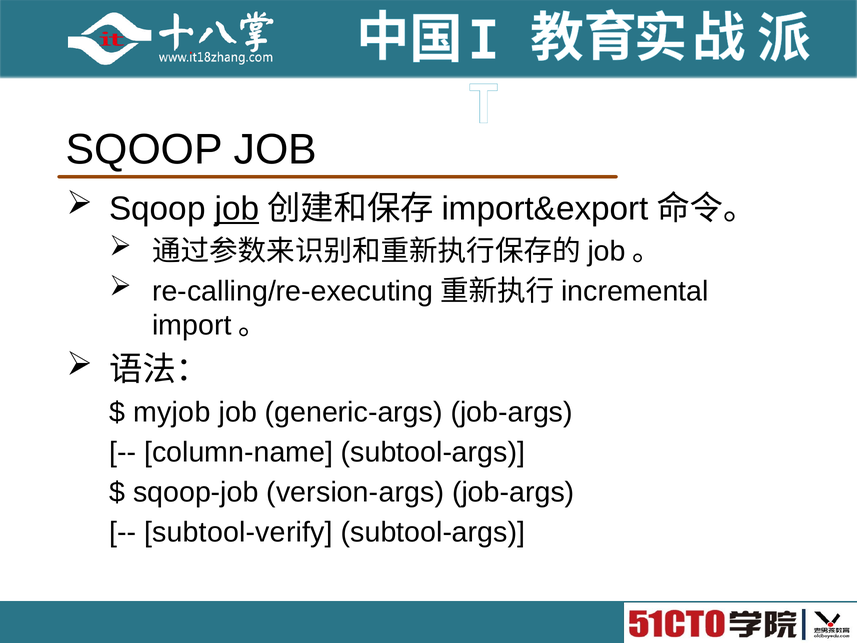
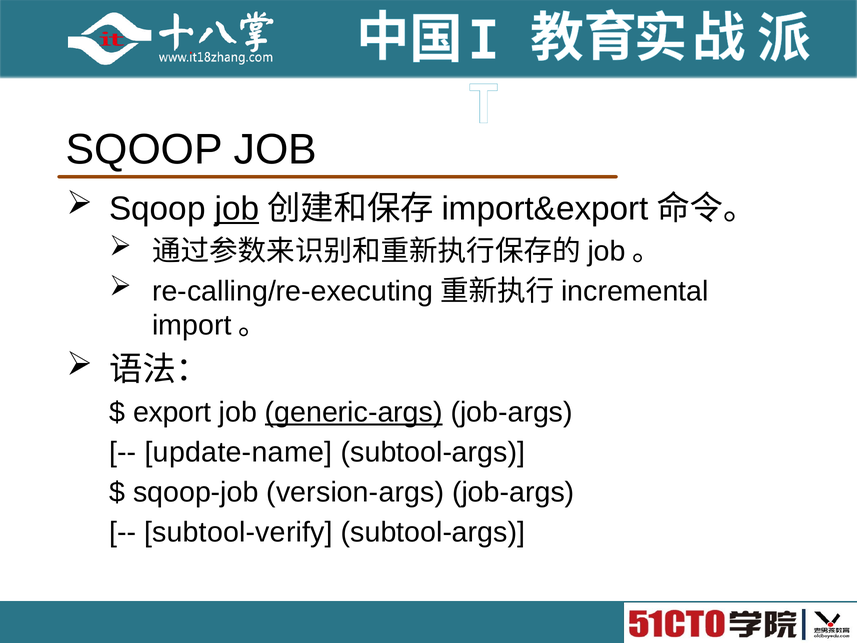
myjob: myjob -> export (172, 412)
generic-args underline: none -> present (354, 412)
column-name: column-name -> update-name (238, 452)
